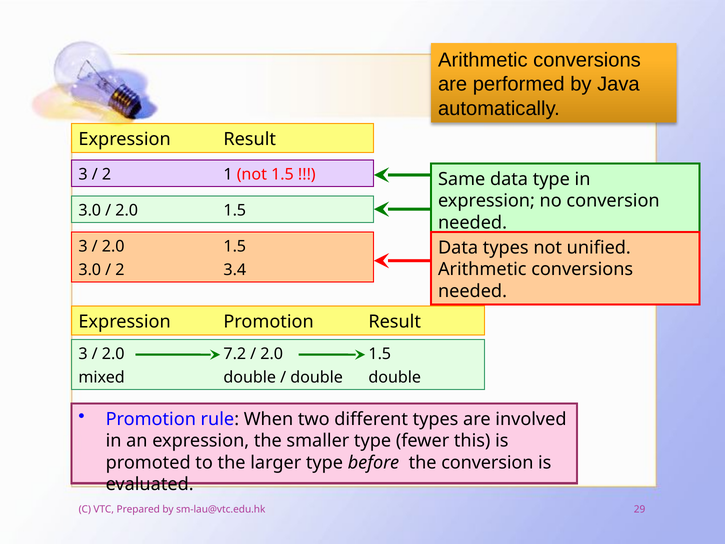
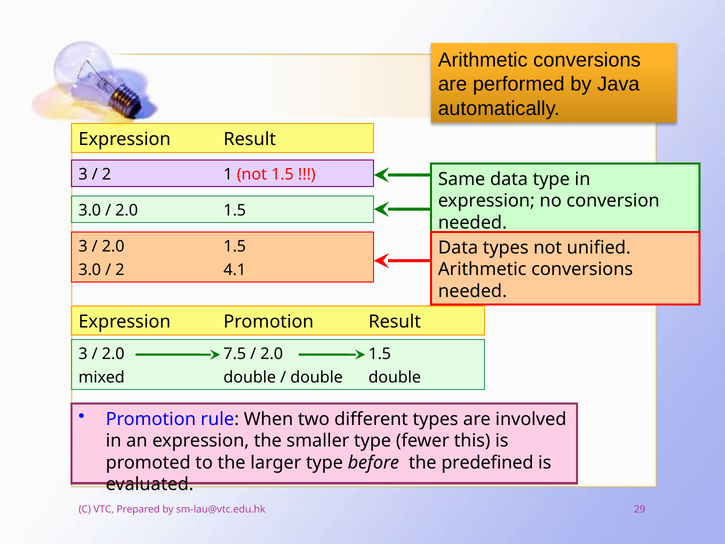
3.4: 3.4 -> 4.1 (235, 270)
7.2: 7.2 -> 7.5 (235, 354)
the conversion: conversion -> predefined (487, 462)
